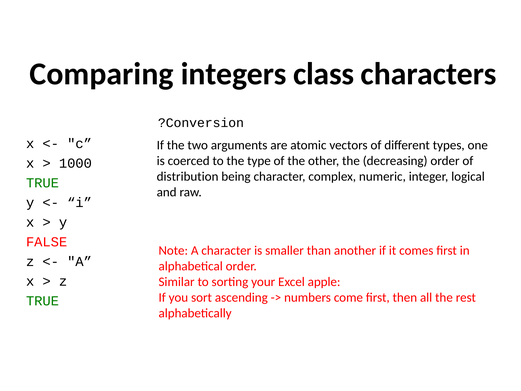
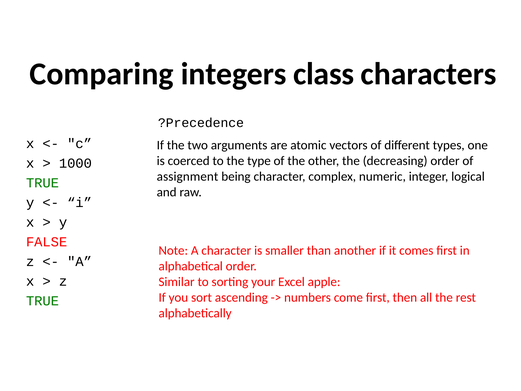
?Conversion: ?Conversion -> ?Precedence (201, 123)
distribution: distribution -> assignment (188, 176)
